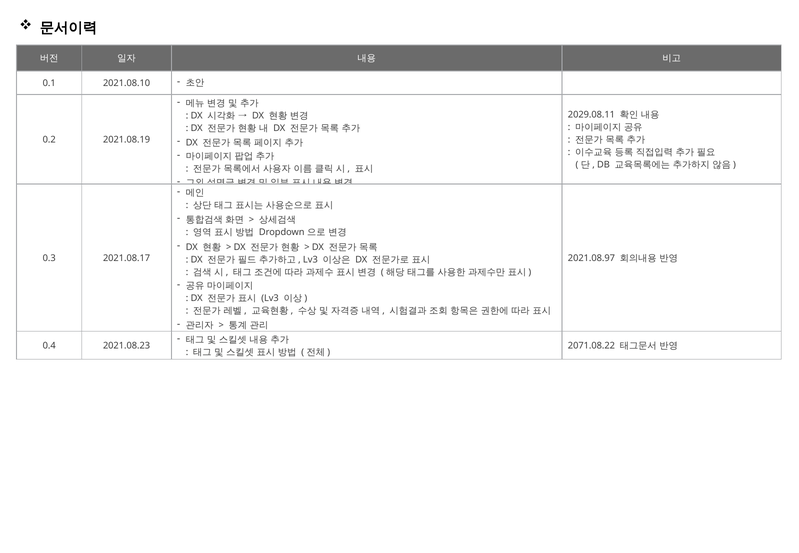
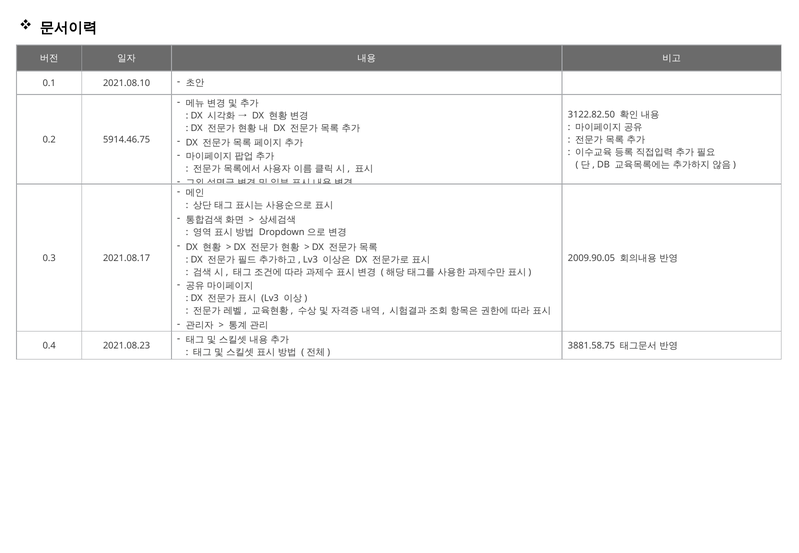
2029.08.11: 2029.08.11 -> 3122.82.50 (591, 115)
2021.08.19: 2021.08.19 -> 5914.46.75 (127, 140)
2021.08.97: 2021.08.97 -> 2009.90.05 (591, 258)
2071.08.22: 2071.08.22 -> 3881.58.75 (591, 346)
